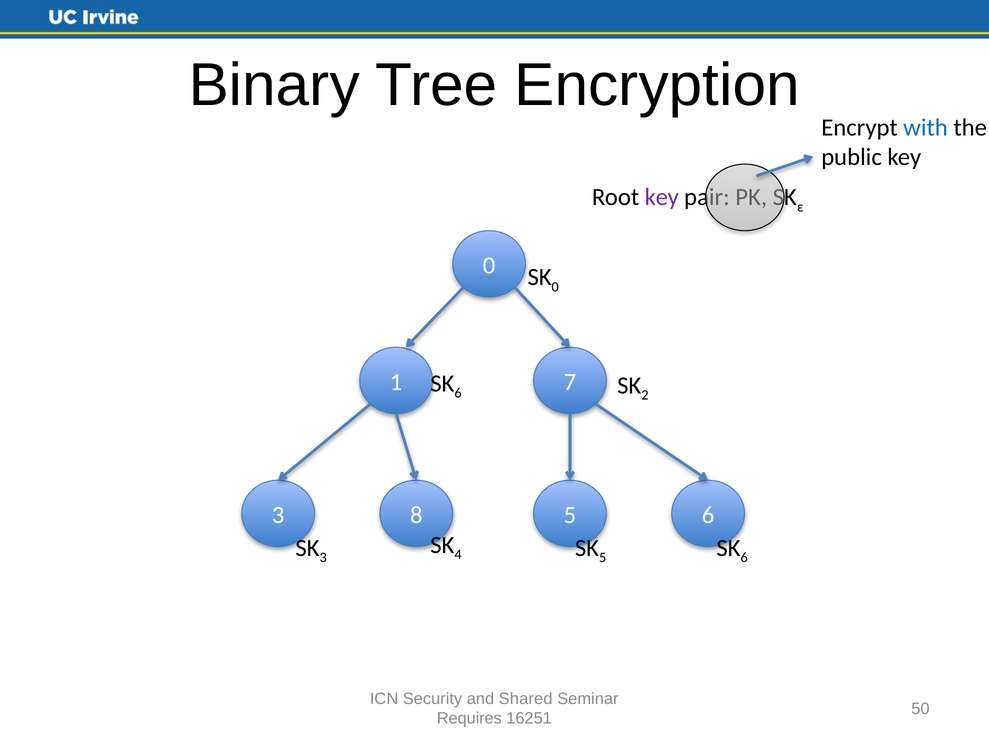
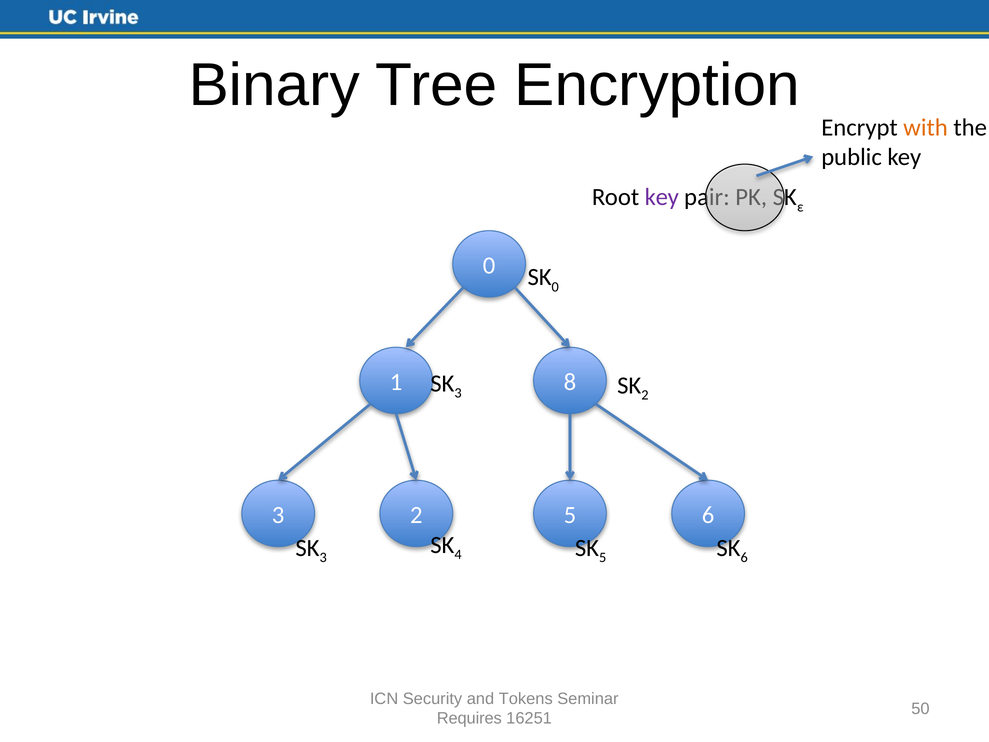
with colour: blue -> orange (926, 127)
7: 7 -> 8 (570, 382)
6: 6 -> 3 (458, 393)
3 8: 8 -> 2 (416, 515)
Shared: Shared -> Tokens (526, 698)
